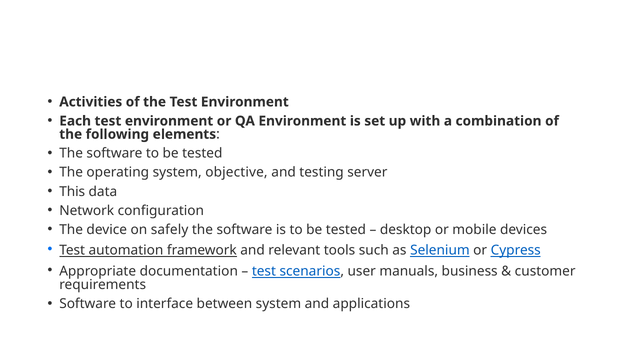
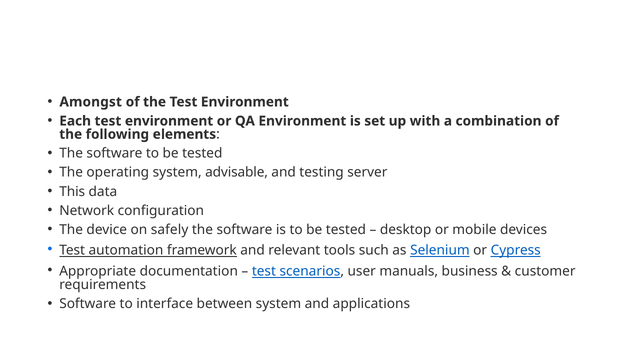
Activities: Activities -> Amongst (91, 102)
objective: objective -> advisable (237, 172)
